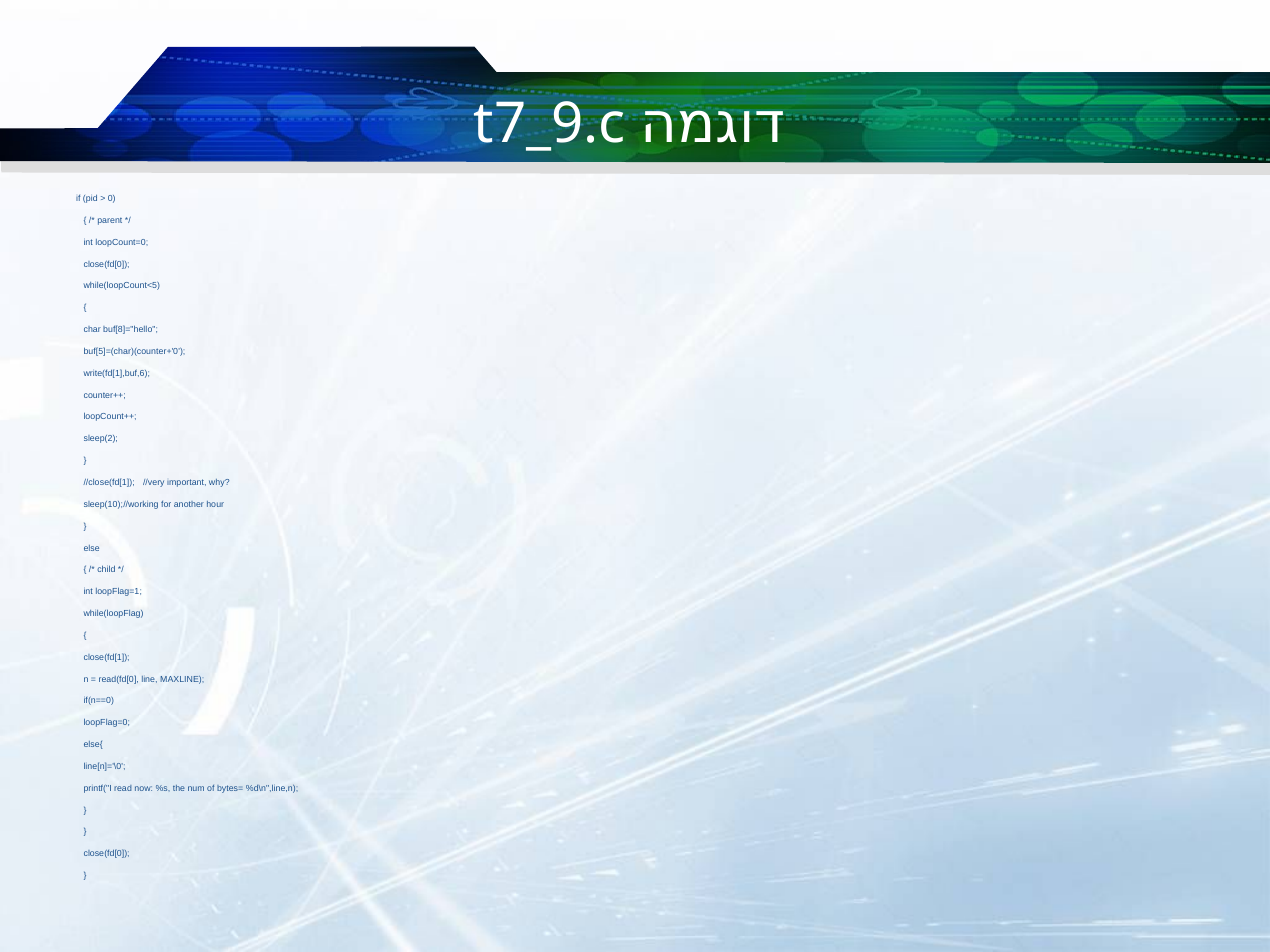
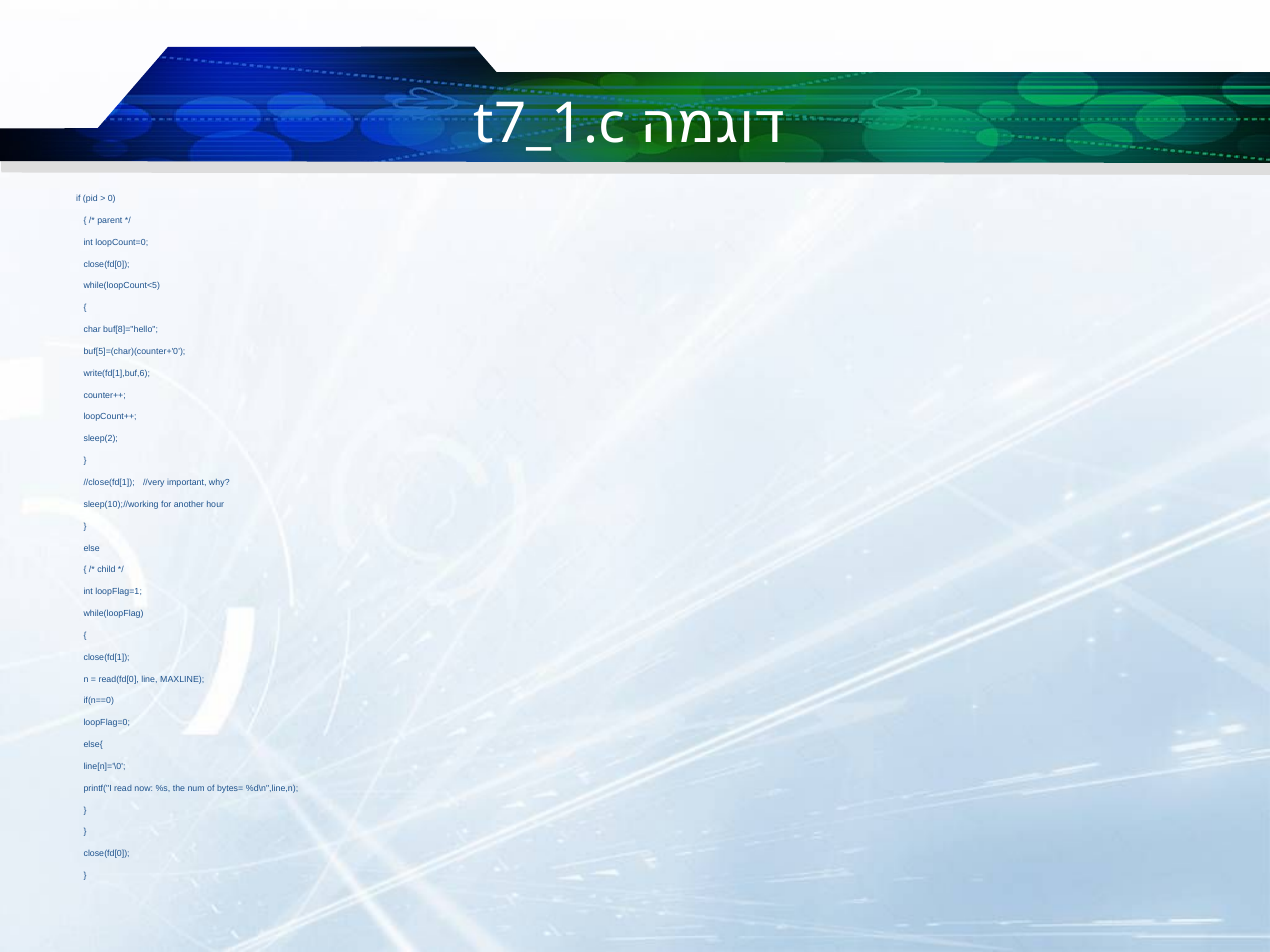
t7_9.c: t7_9.c -> t7_1.c (550, 124)
